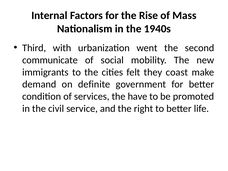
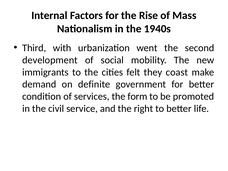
communicate: communicate -> development (50, 60)
have: have -> form (137, 96)
